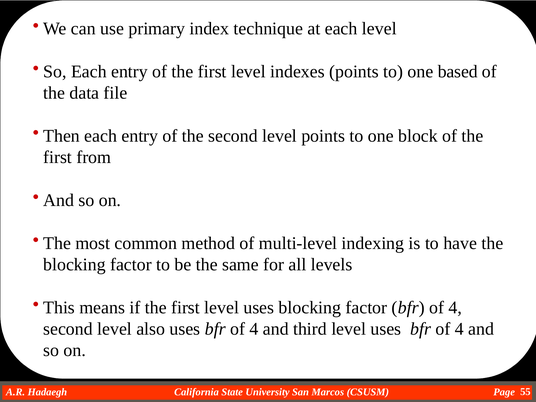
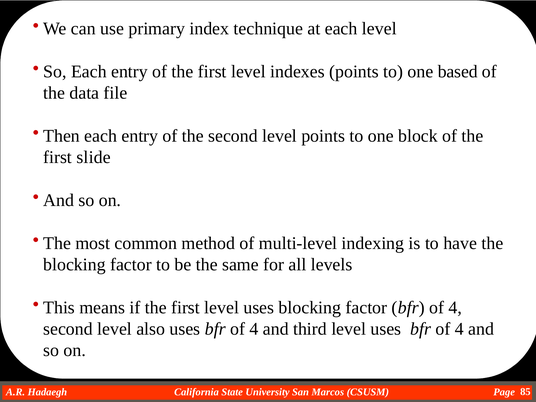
from: from -> slide (94, 157)
55: 55 -> 85 (525, 392)
